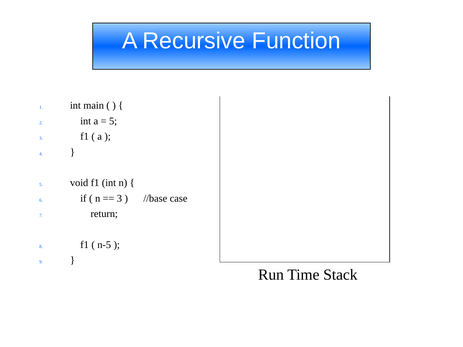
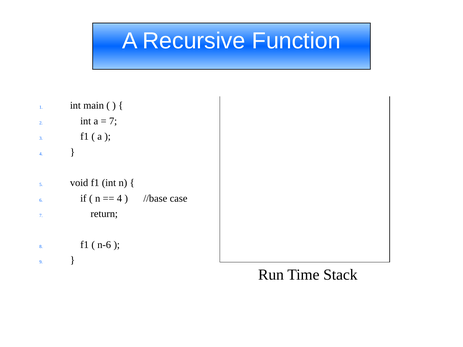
5: 5 -> 7 (113, 121)
3: 3 -> 4 (119, 199)
n-5: n-5 -> n-6 (104, 245)
